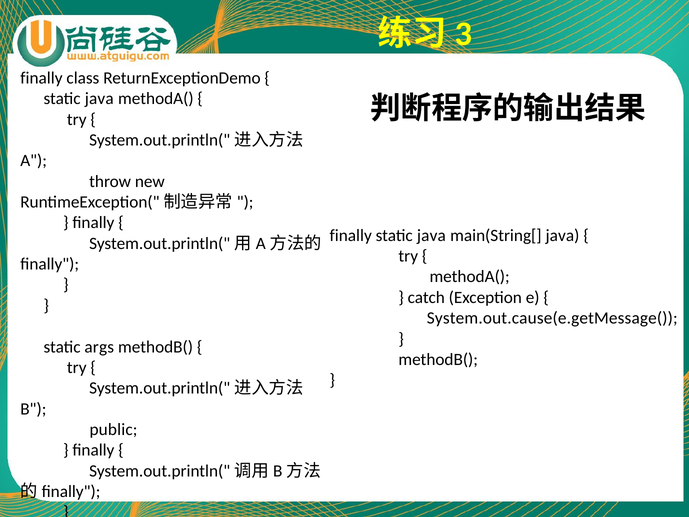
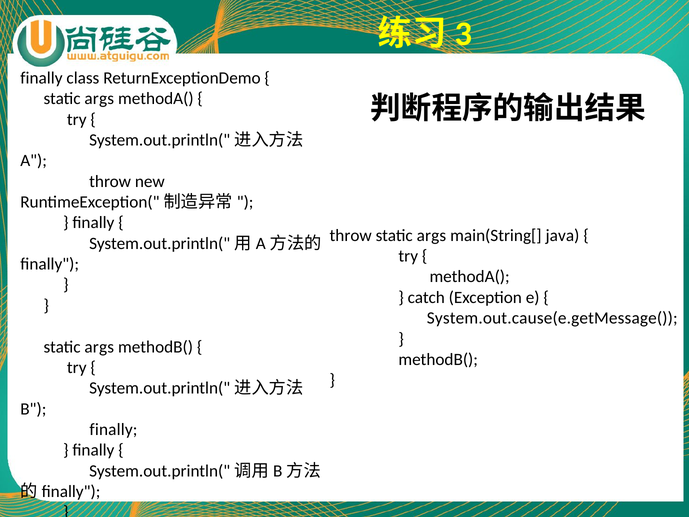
java: java -> args (99, 99)
finally: finally -> throw (351, 235)
java: java -> args (431, 235)
public: public -> finally (113, 429)
